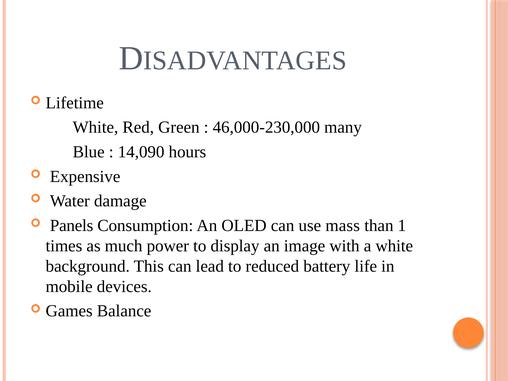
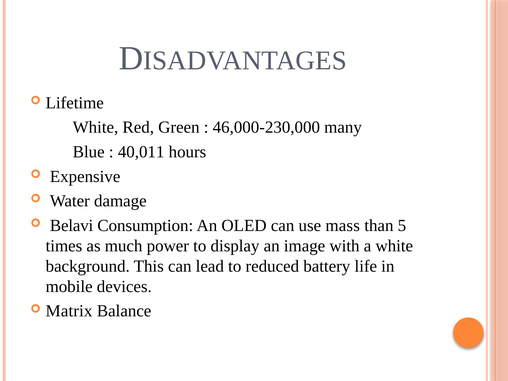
14,090: 14,090 -> 40,011 (141, 152)
Panels: Panels -> Belavi (72, 226)
1: 1 -> 5 (402, 226)
Games: Games -> Matrix (69, 311)
